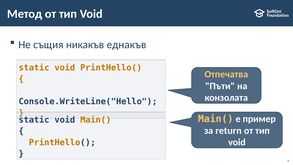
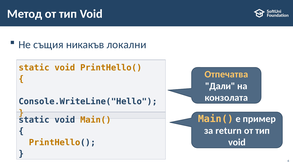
еднакъв: еднакъв -> локални (127, 45)
Пъти: Пъти -> Дали (220, 86)
